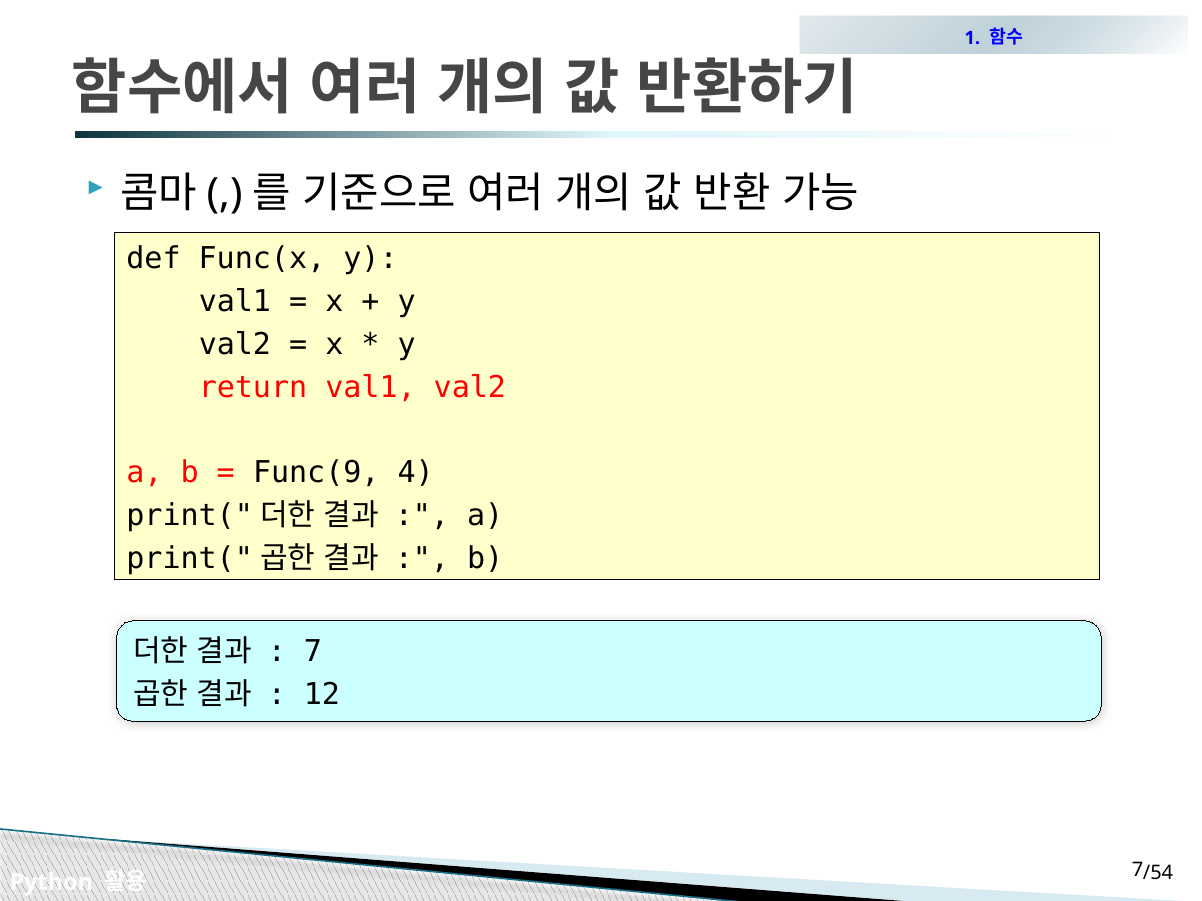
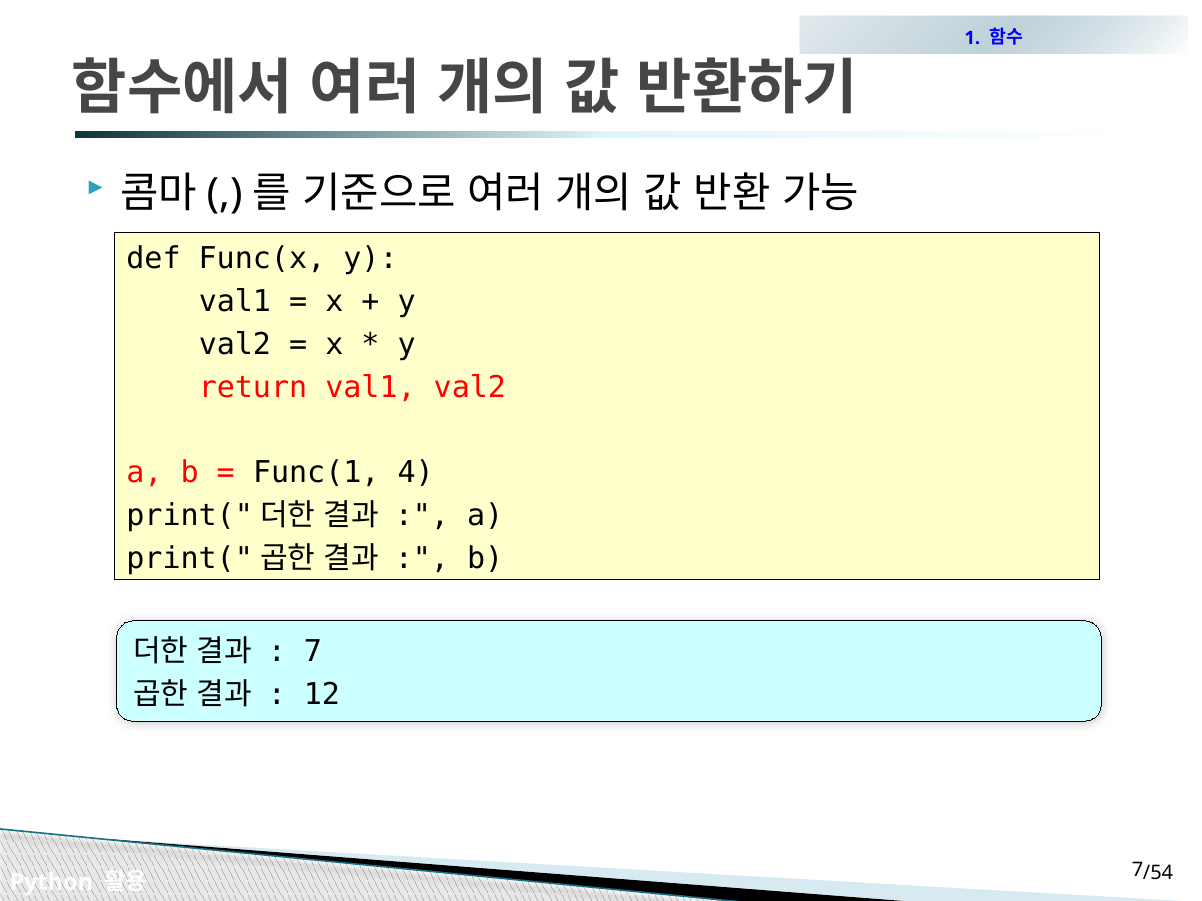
Func(9: Func(9 -> Func(1 (316, 473)
